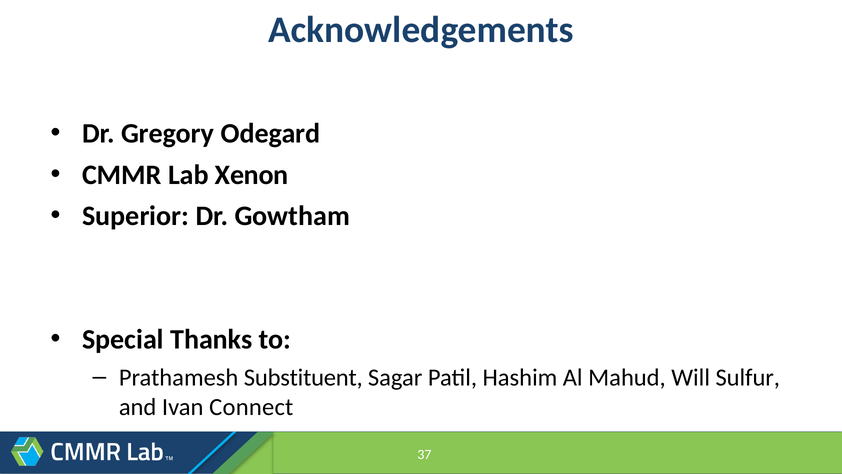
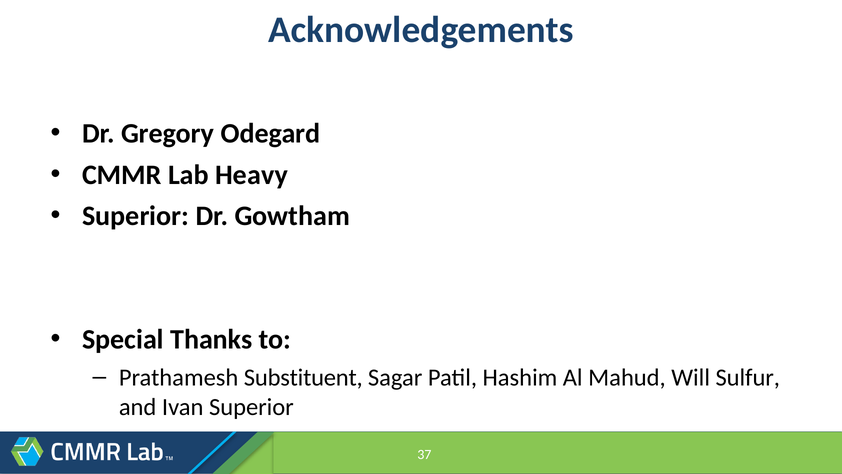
Xenon: Xenon -> Heavy (252, 175)
Ivan Connect: Connect -> Superior (251, 407)
